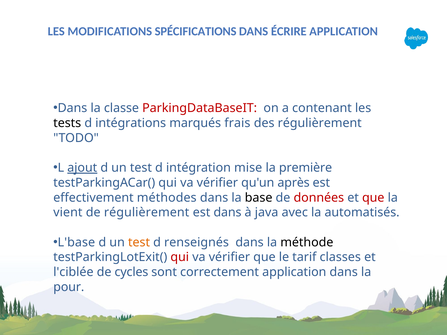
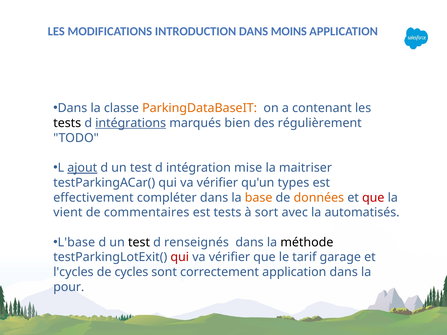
SPÉCIFICATIONS: SPÉCIFICATIONS -> INTRODUCTION (196, 31)
ÉCRIRE: ÉCRIRE -> MOINS (289, 31)
ParkingDataBaseIT colour: red -> orange (200, 108)
intégrations underline: none -> present (131, 123)
frais: frais -> bien (237, 123)
première: première -> maitriser (305, 168)
après: après -> types (293, 183)
méthodes: méthodes -> compléter (167, 198)
base colour: black -> orange (259, 198)
données colour: red -> orange (319, 198)
de régulièrement: régulièrement -> commentaires (147, 213)
est dans: dans -> tests (227, 213)
java: java -> sort (267, 213)
test colour: orange -> black (139, 242)
classes: classes -> garage (340, 257)
l'ciblée: l'ciblée -> l'cycles (73, 272)
